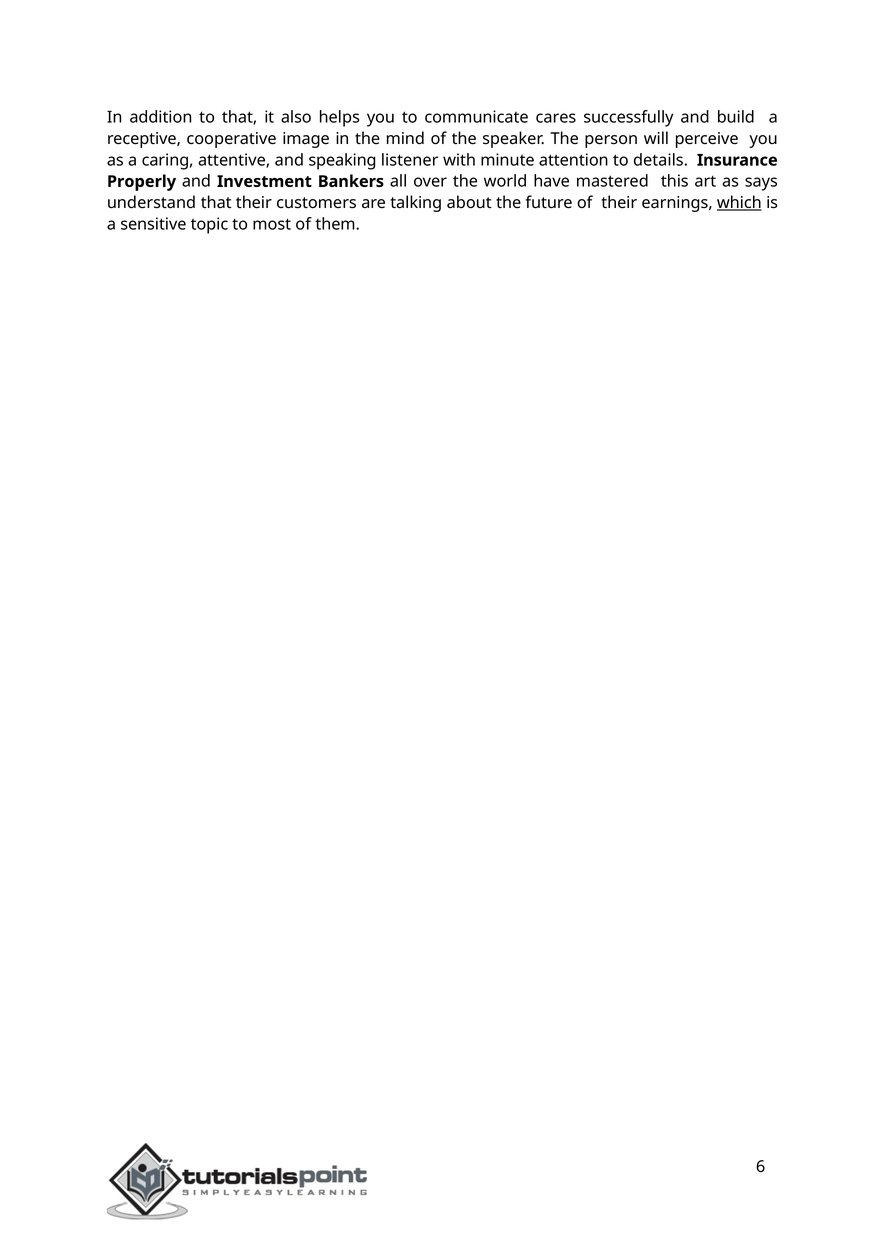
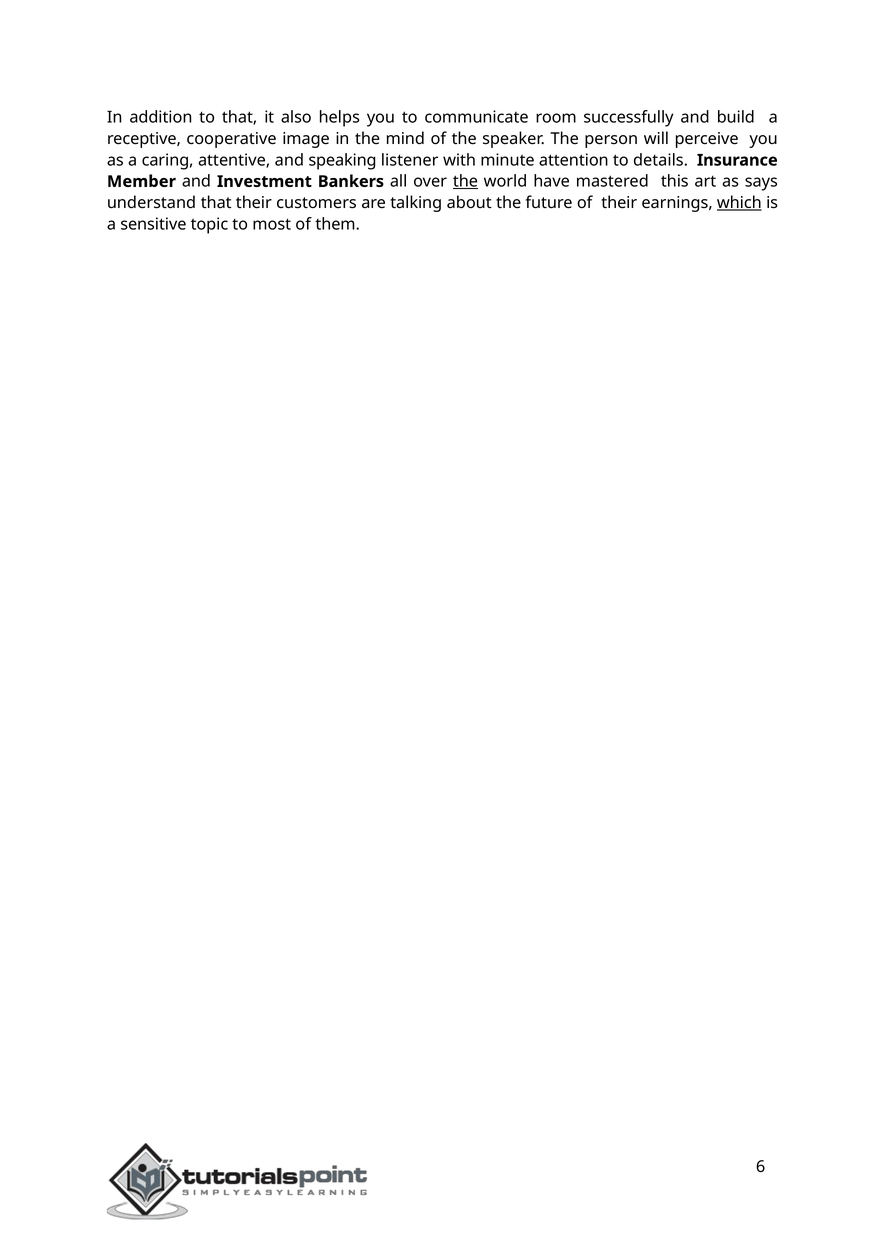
cares: cares -> room (556, 118)
Properly: Properly -> Member (141, 182)
the underline: none -> present (465, 182)
